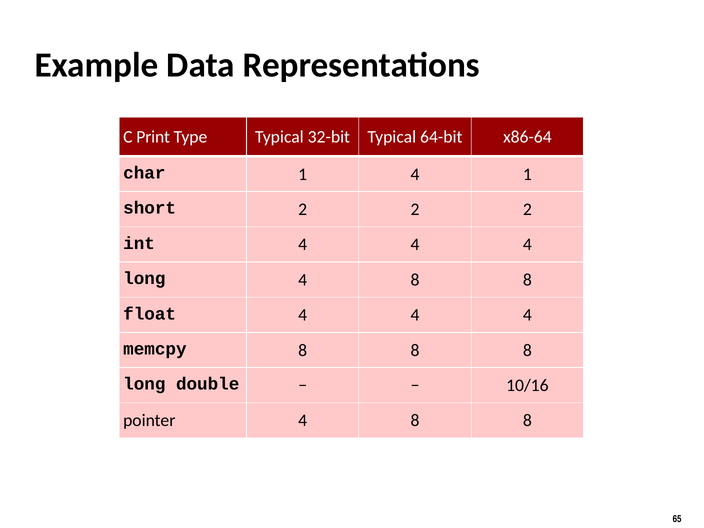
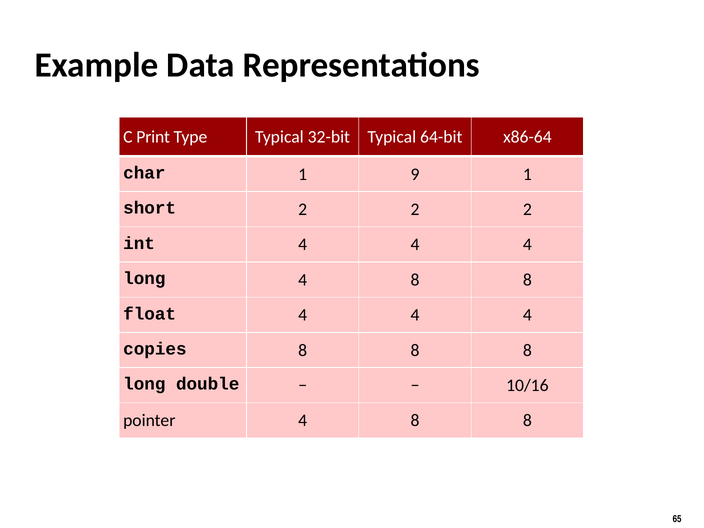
1 4: 4 -> 9 (415, 174)
memcpy: memcpy -> copies (155, 349)
